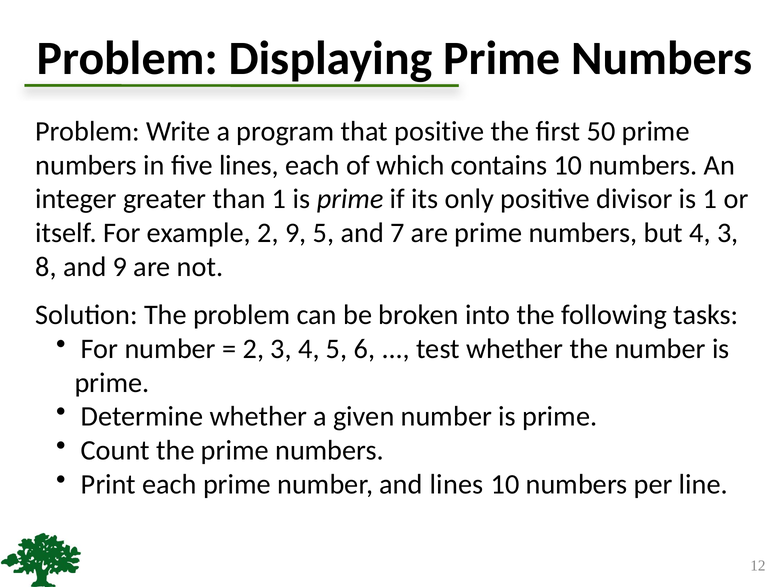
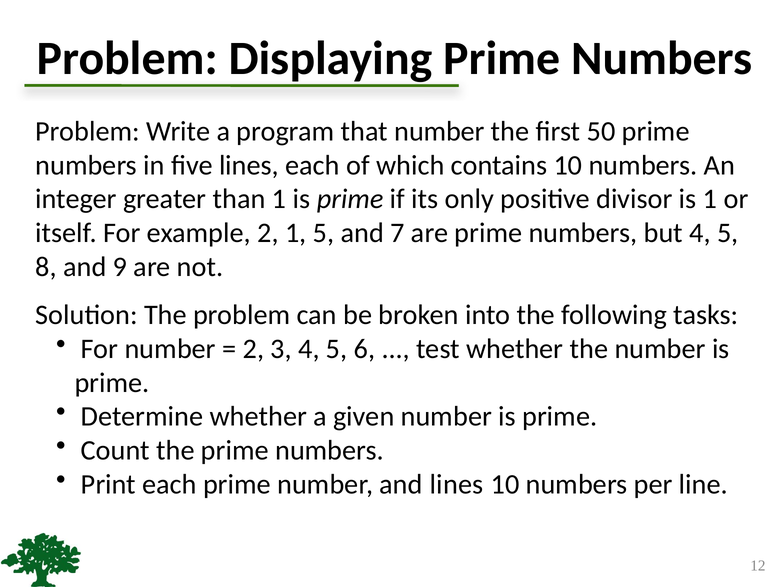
that positive: positive -> number (439, 131)
2 9: 9 -> 1 (296, 233)
but 4 3: 3 -> 5 (728, 233)
